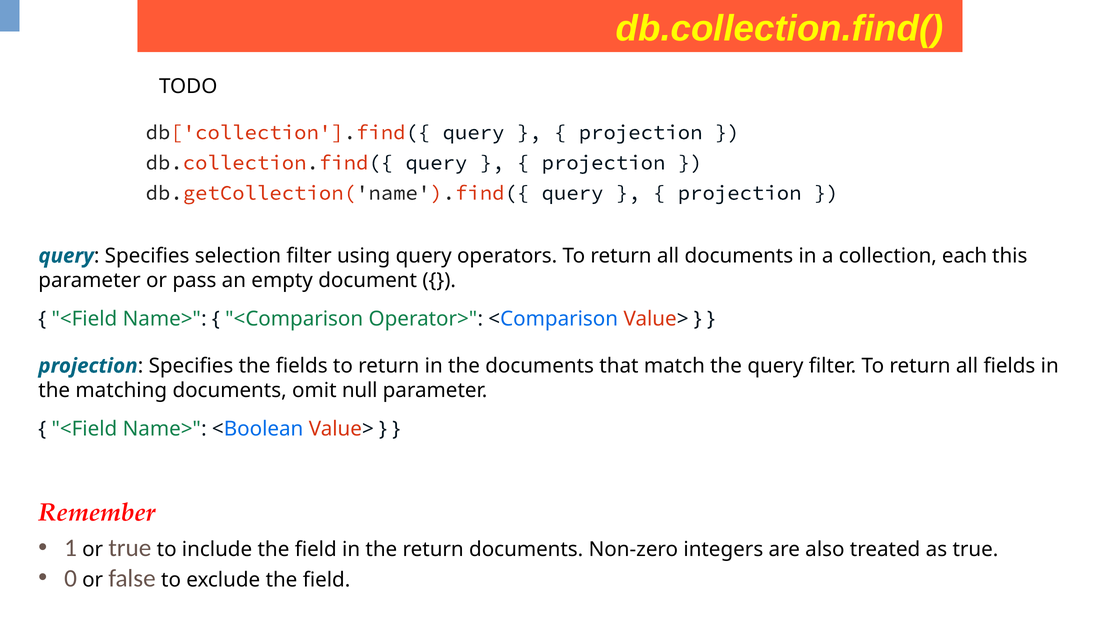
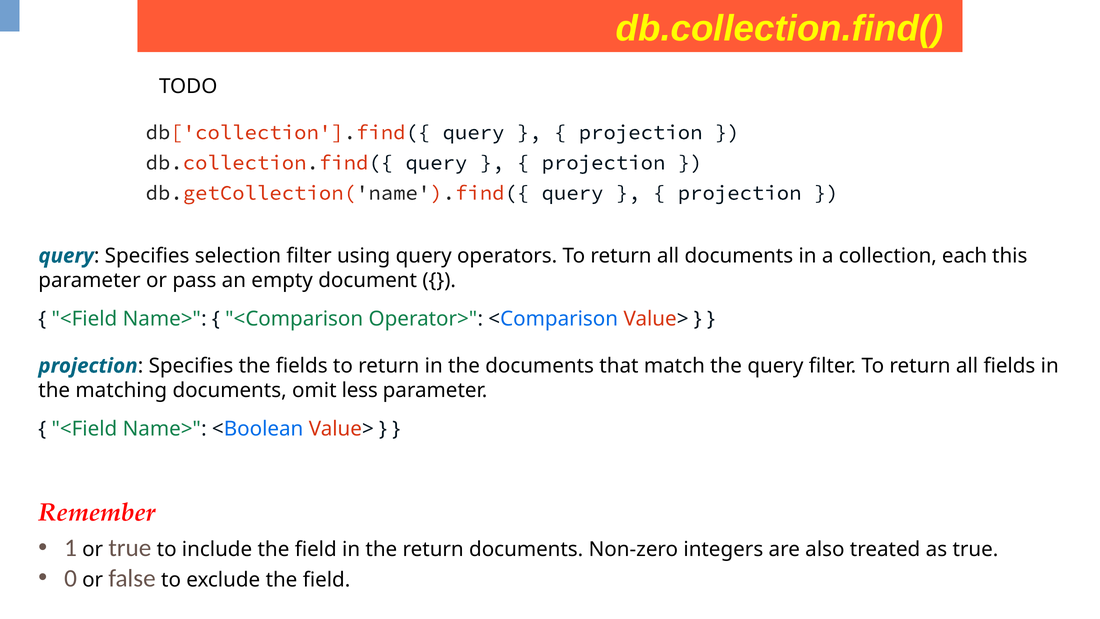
null: null -> less (360, 390)
